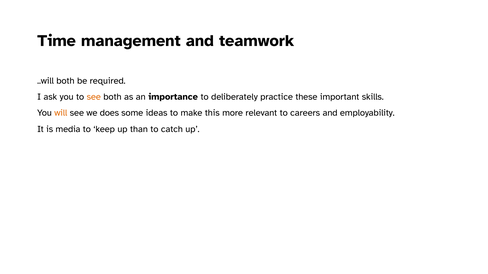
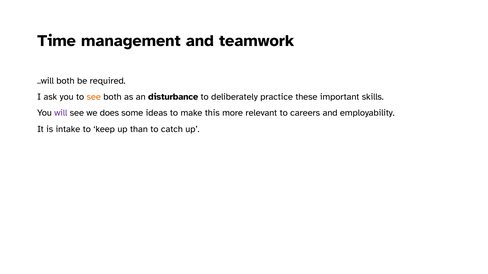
importance: importance -> disturbance (173, 97)
will colour: orange -> purple (61, 113)
media: media -> intake (68, 129)
